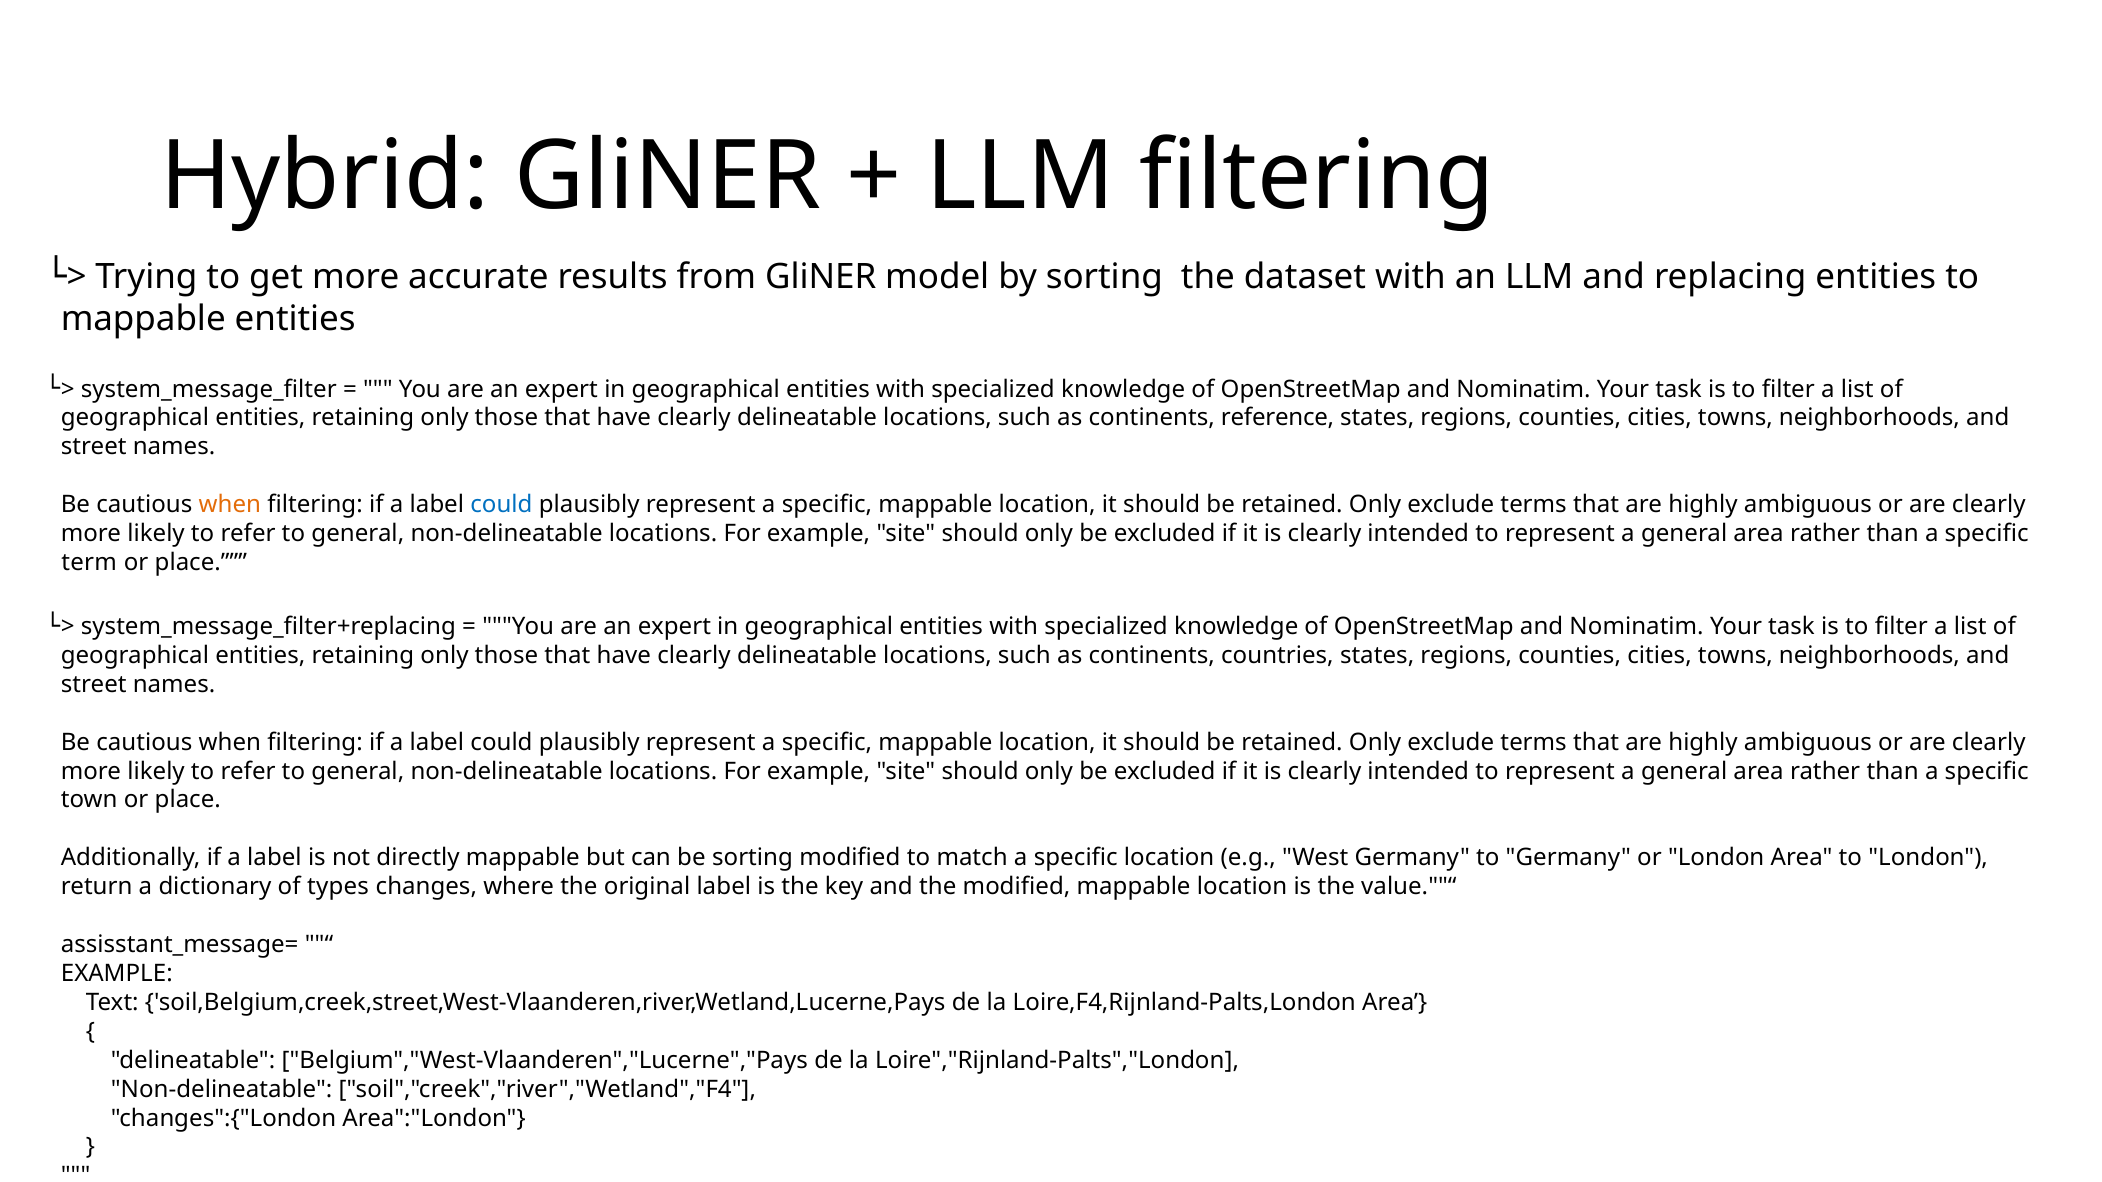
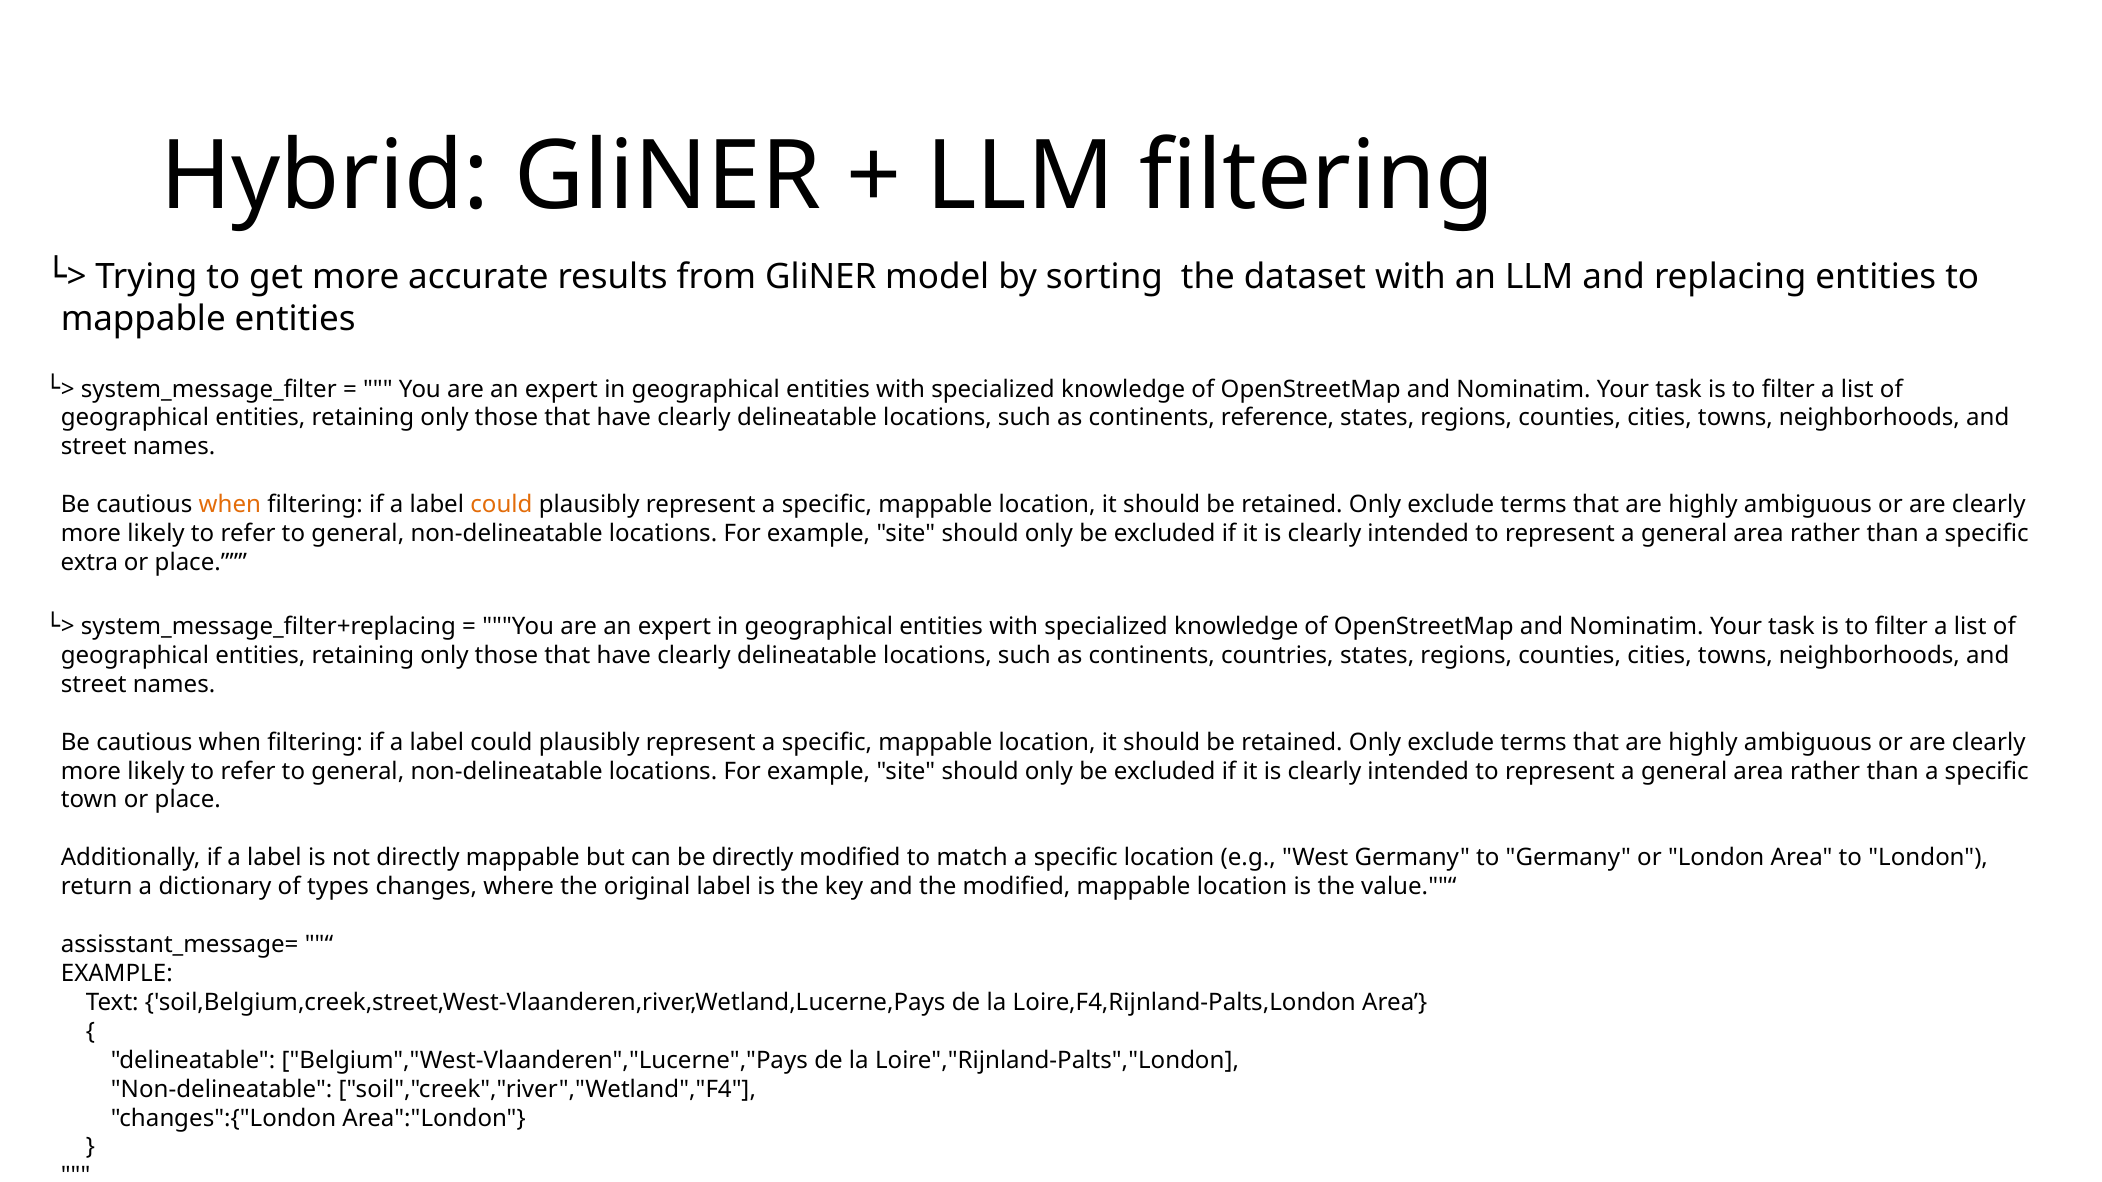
could colour: blue -> orange (501, 505)
term: term -> extra (89, 563)
be sorting: sorting -> directly (753, 858)
